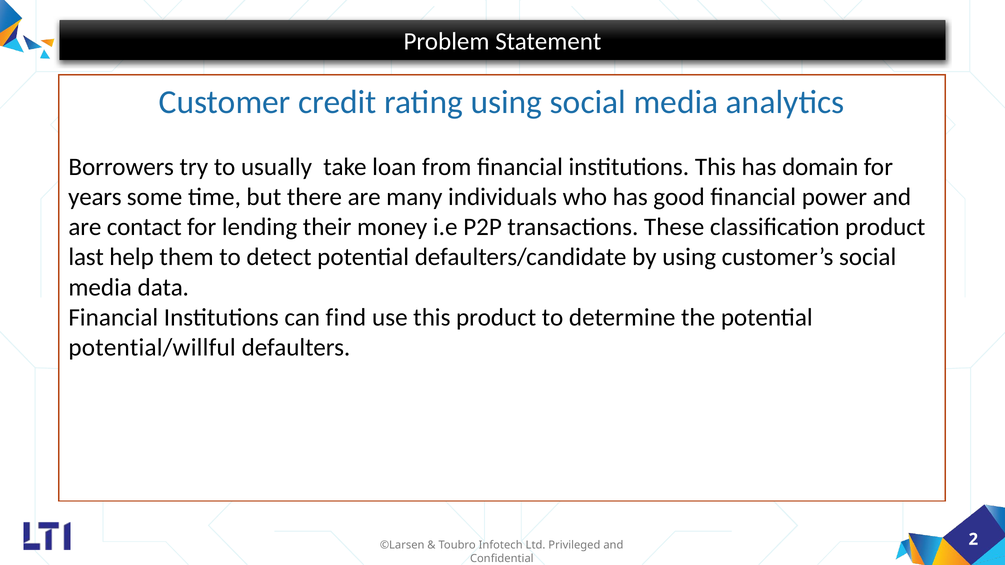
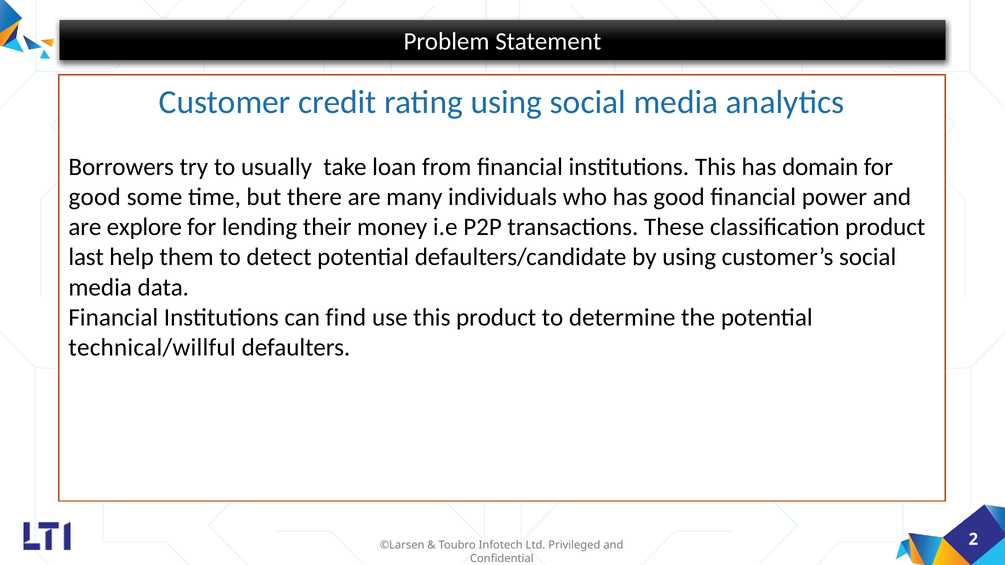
years: years -> good (95, 197)
contact: contact -> explore (144, 227)
potential/willful: potential/willful -> technical/willful (152, 348)
